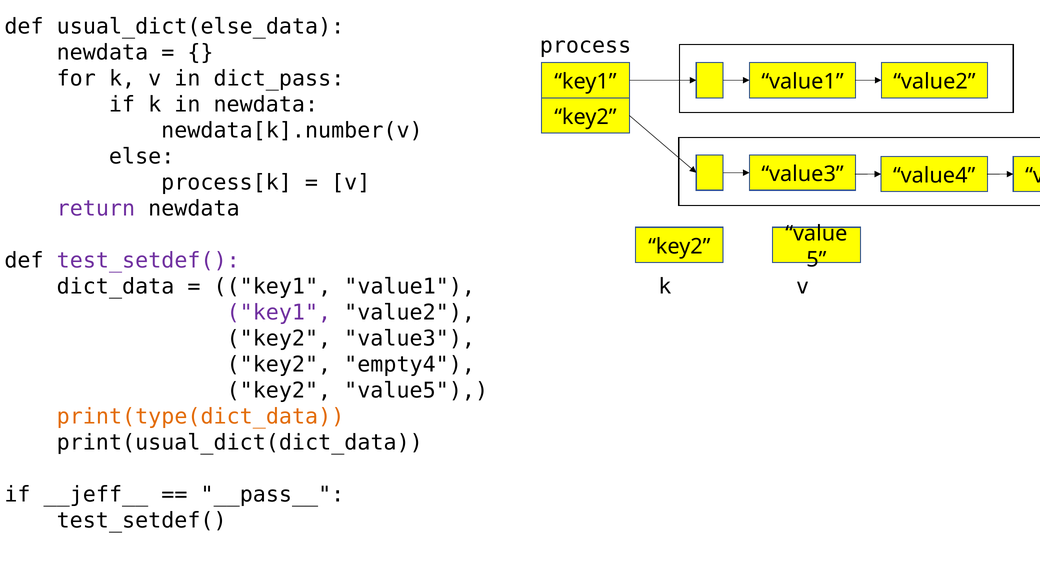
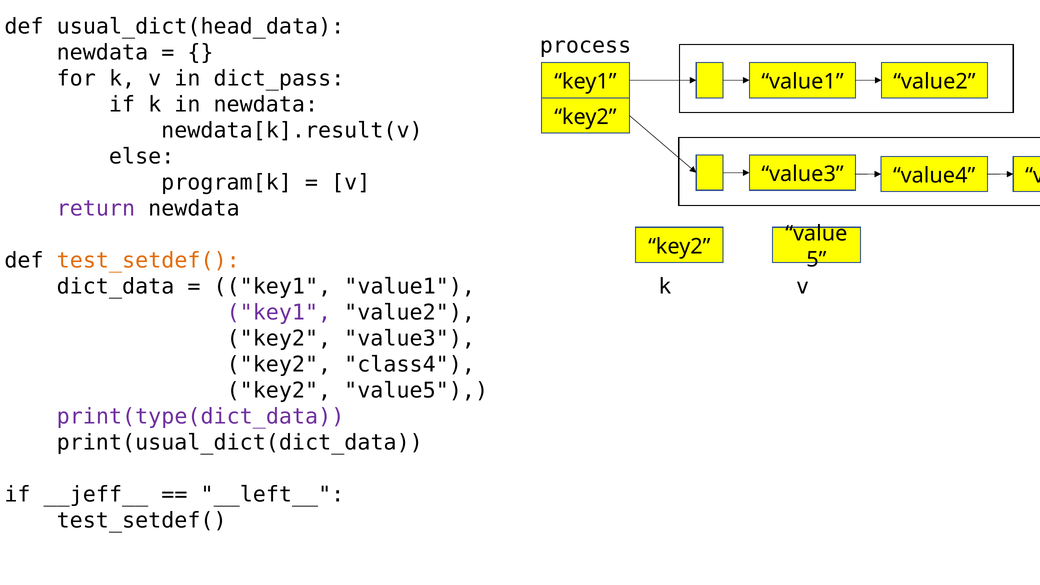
usual_dict(else_data: usual_dict(else_data -> usual_dict(head_data (201, 26)
newdata[k].number(v: newdata[k].number(v -> newdata[k].result(v (292, 130)
process[k: process[k -> program[k (227, 182)
test_setdef( colour: purple -> orange (148, 260)
empty4: empty4 -> class4 (410, 365)
print(type(dict_data colour: orange -> purple (201, 417)
__pass__: __pass__ -> __left__ (272, 495)
